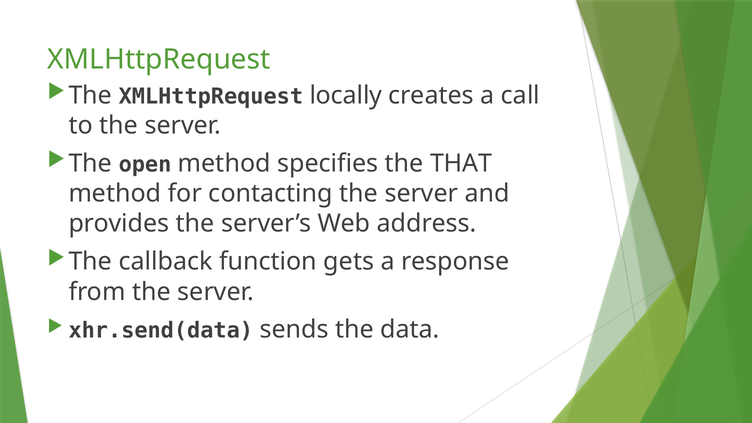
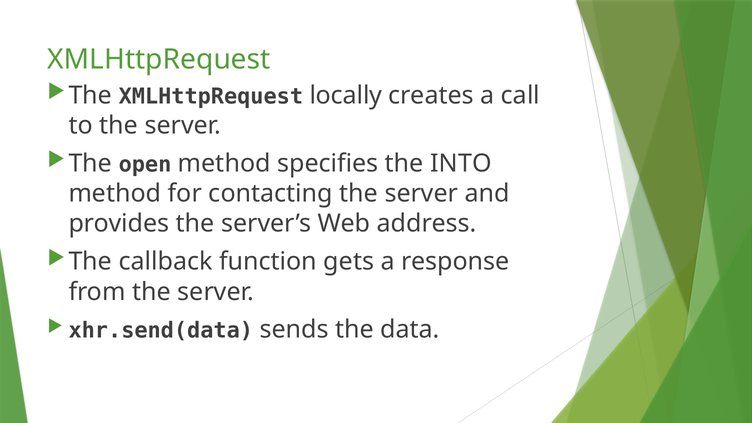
THAT: THAT -> INTO (461, 163)
